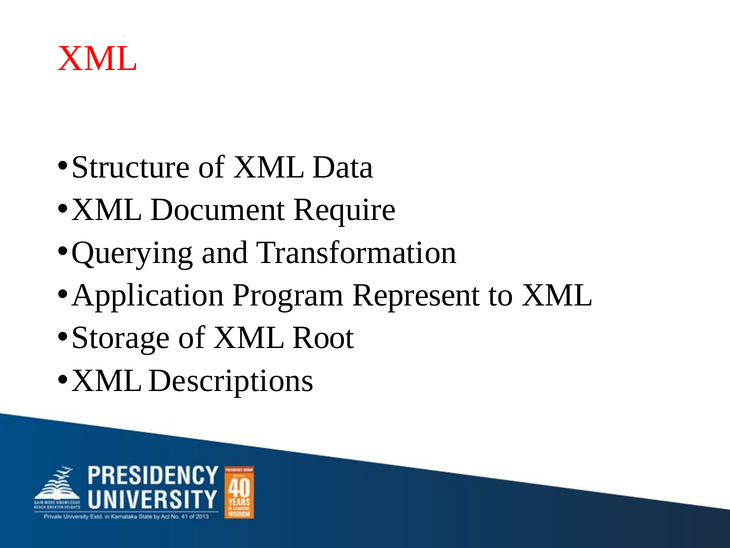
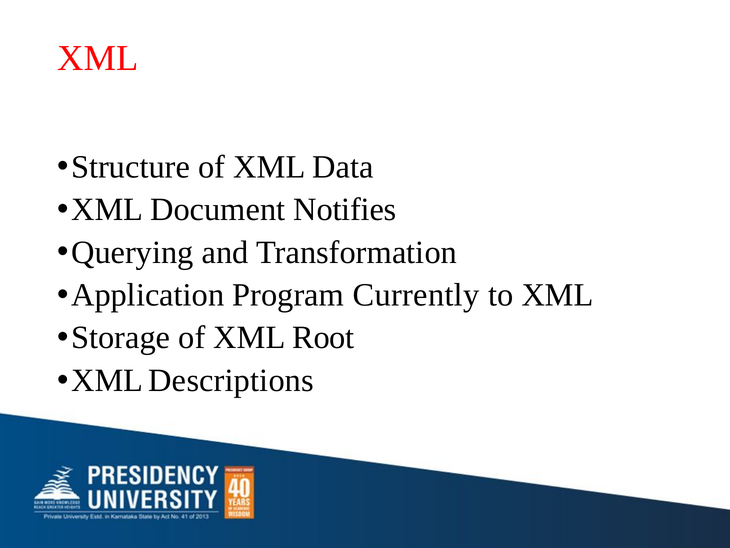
Require: Require -> Notifies (345, 209)
Represent: Represent -> Currently (416, 295)
